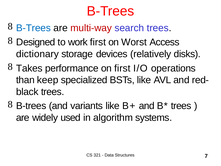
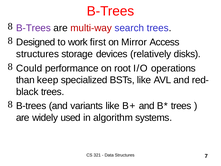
B-Trees colour: blue -> purple (33, 28)
Worst: Worst -> Mirror (134, 42)
dictionary: dictionary -> structures (38, 54)
Takes: Takes -> Could (29, 68)
on first: first -> root (123, 68)
